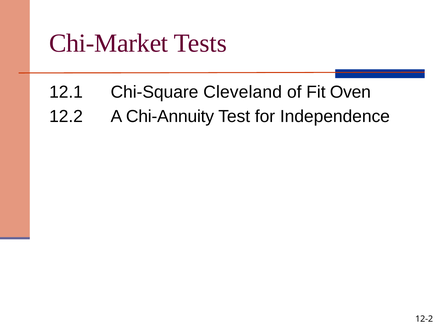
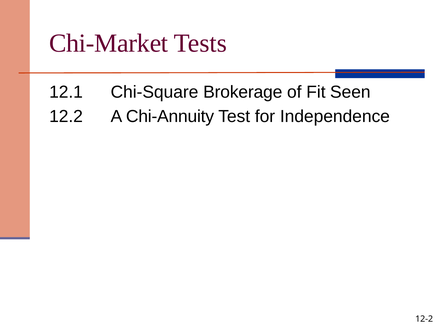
Cleveland: Cleveland -> Brokerage (243, 92)
Oven: Oven -> Seen (350, 92)
